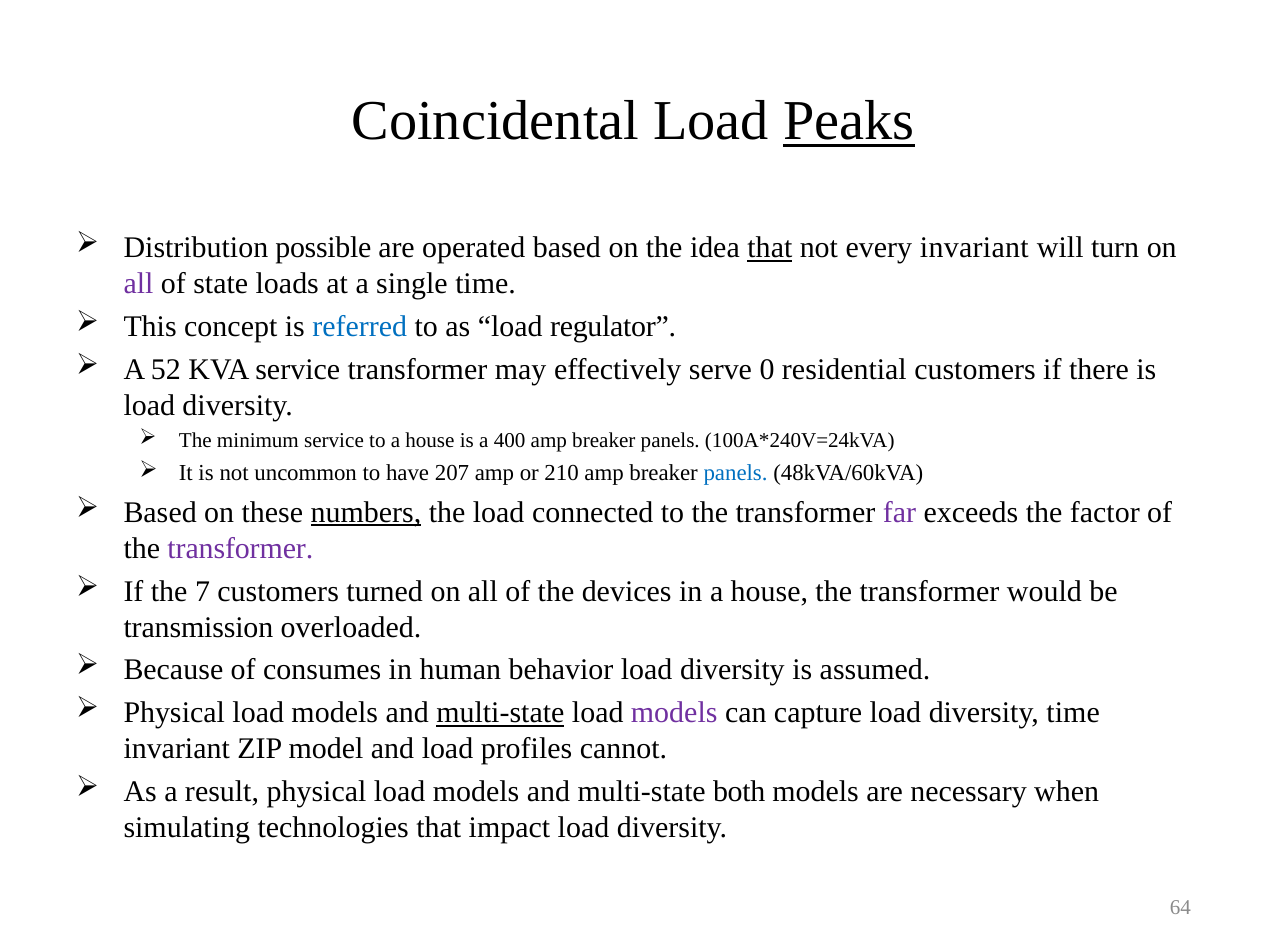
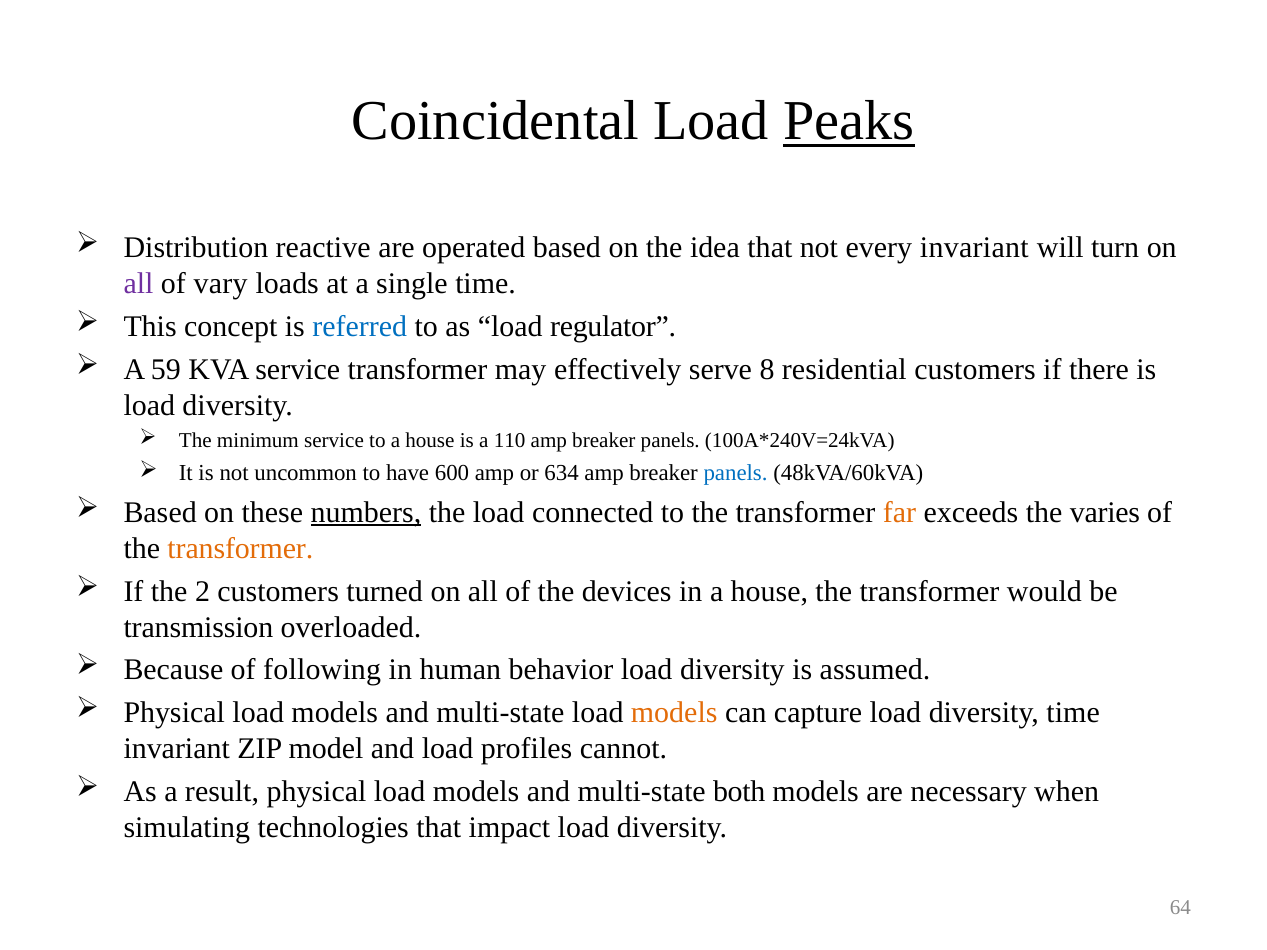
possible: possible -> reactive (323, 248)
that underline: present -> none (770, 248)
state: state -> vary (221, 284)
52: 52 -> 59 (166, 370)
0: 0 -> 8 (767, 370)
400: 400 -> 110 (510, 441)
207: 207 -> 600 (452, 473)
210: 210 -> 634 (562, 473)
far colour: purple -> orange (900, 513)
factor: factor -> varies (1105, 513)
transformer colour: purple -> orange (240, 548)
7: 7 -> 2 (203, 591)
consumes: consumes -> following (322, 670)
multi-state underline: present -> none (500, 713)
models colour: purple -> orange (674, 713)
